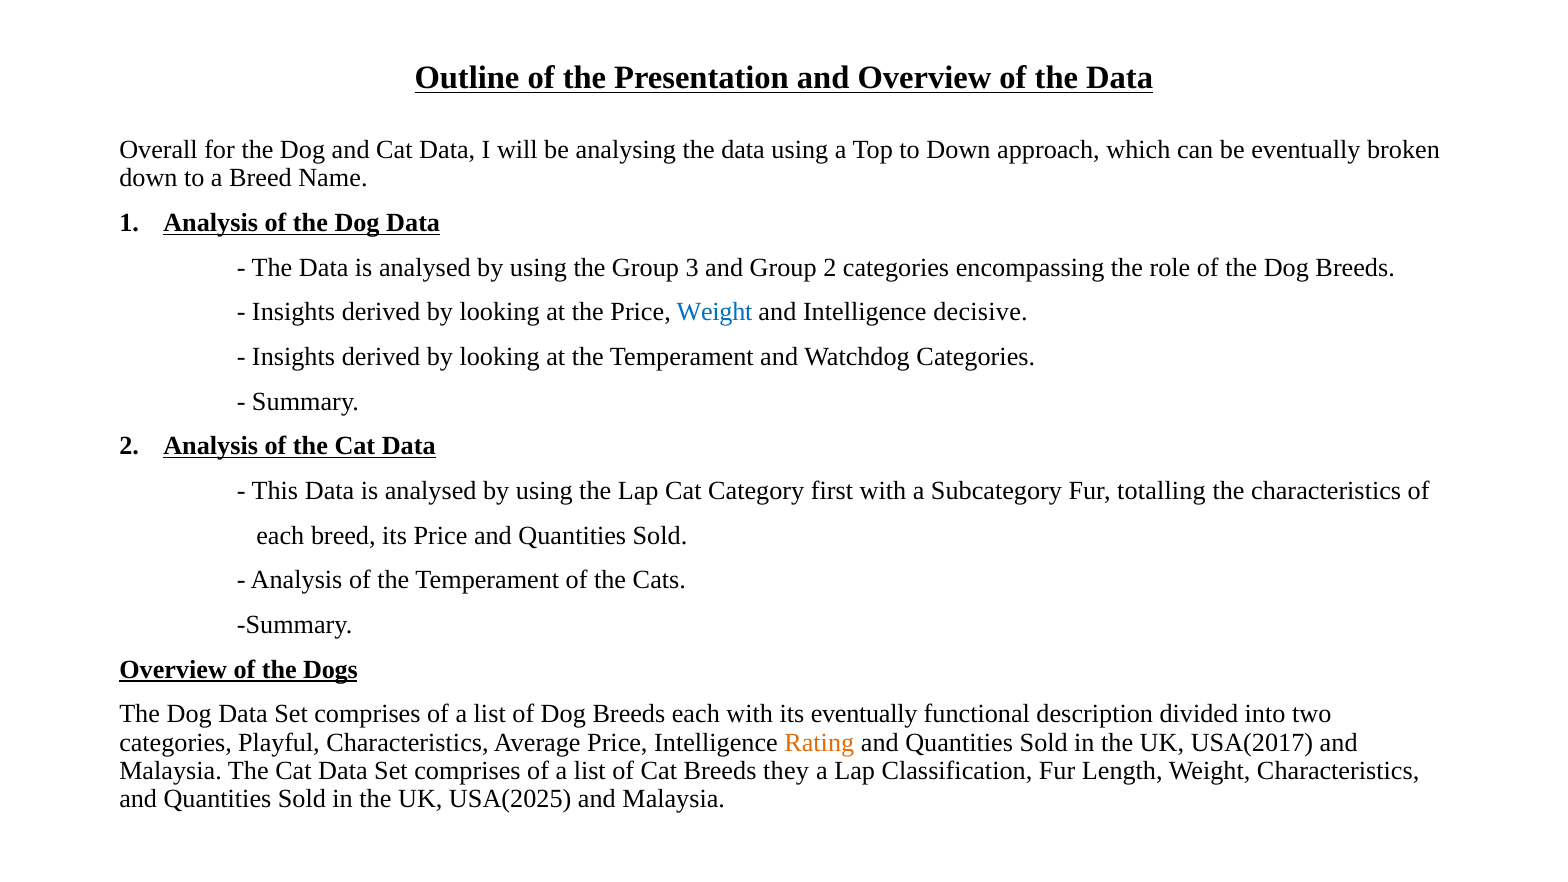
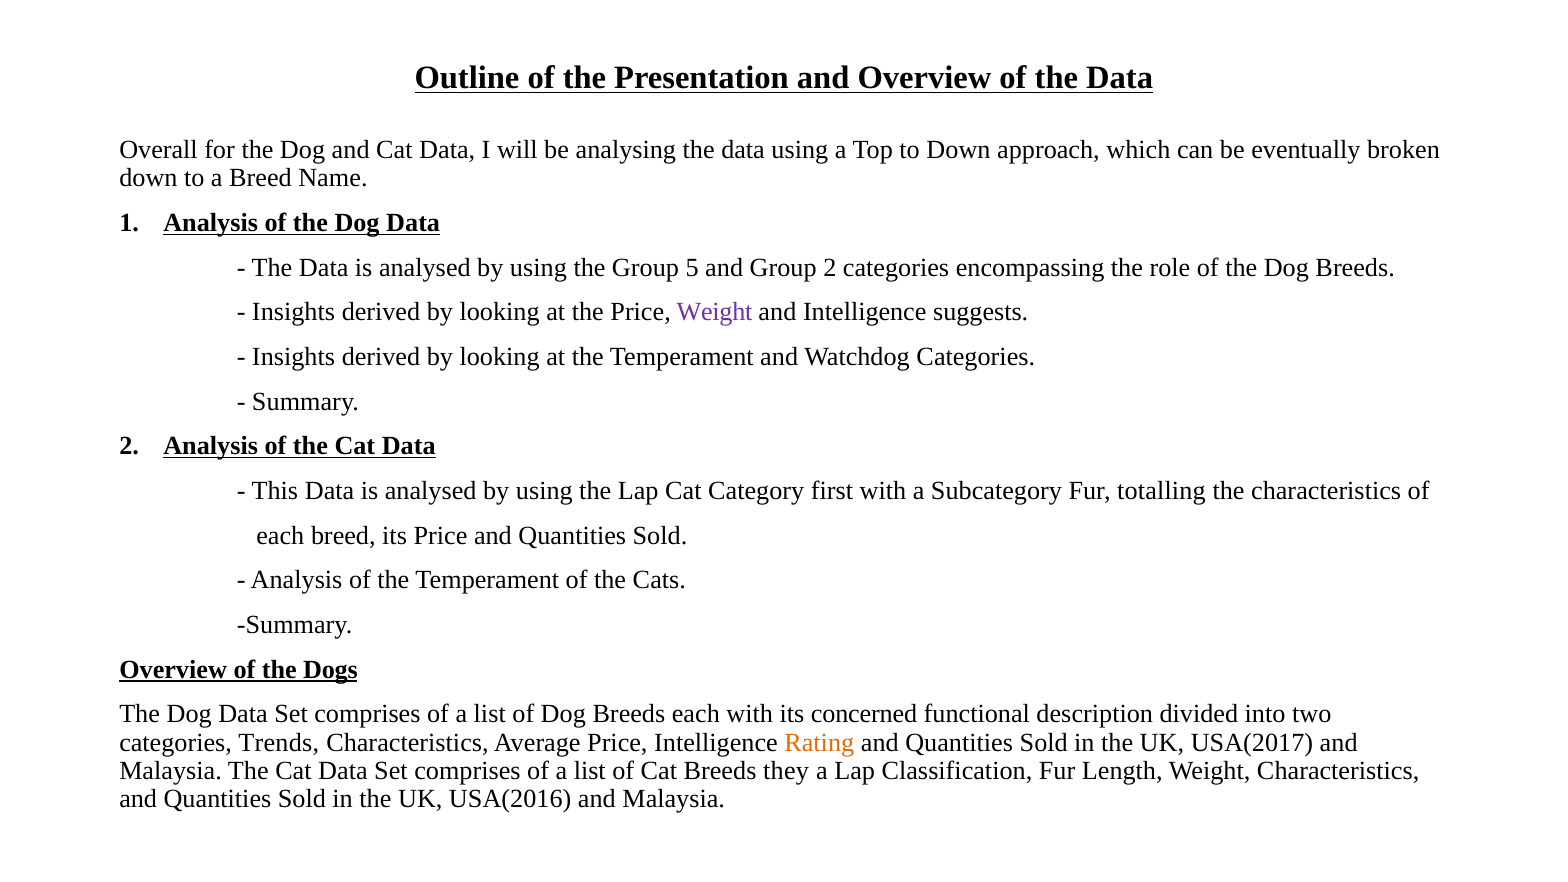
3: 3 -> 5 (692, 268)
Weight colour: blue -> purple (715, 312)
decisive: decisive -> suggests (981, 312)
its eventually: eventually -> concerned (864, 714)
Playful: Playful -> Trends (279, 742)
USA(2025: USA(2025 -> USA(2016 (510, 799)
